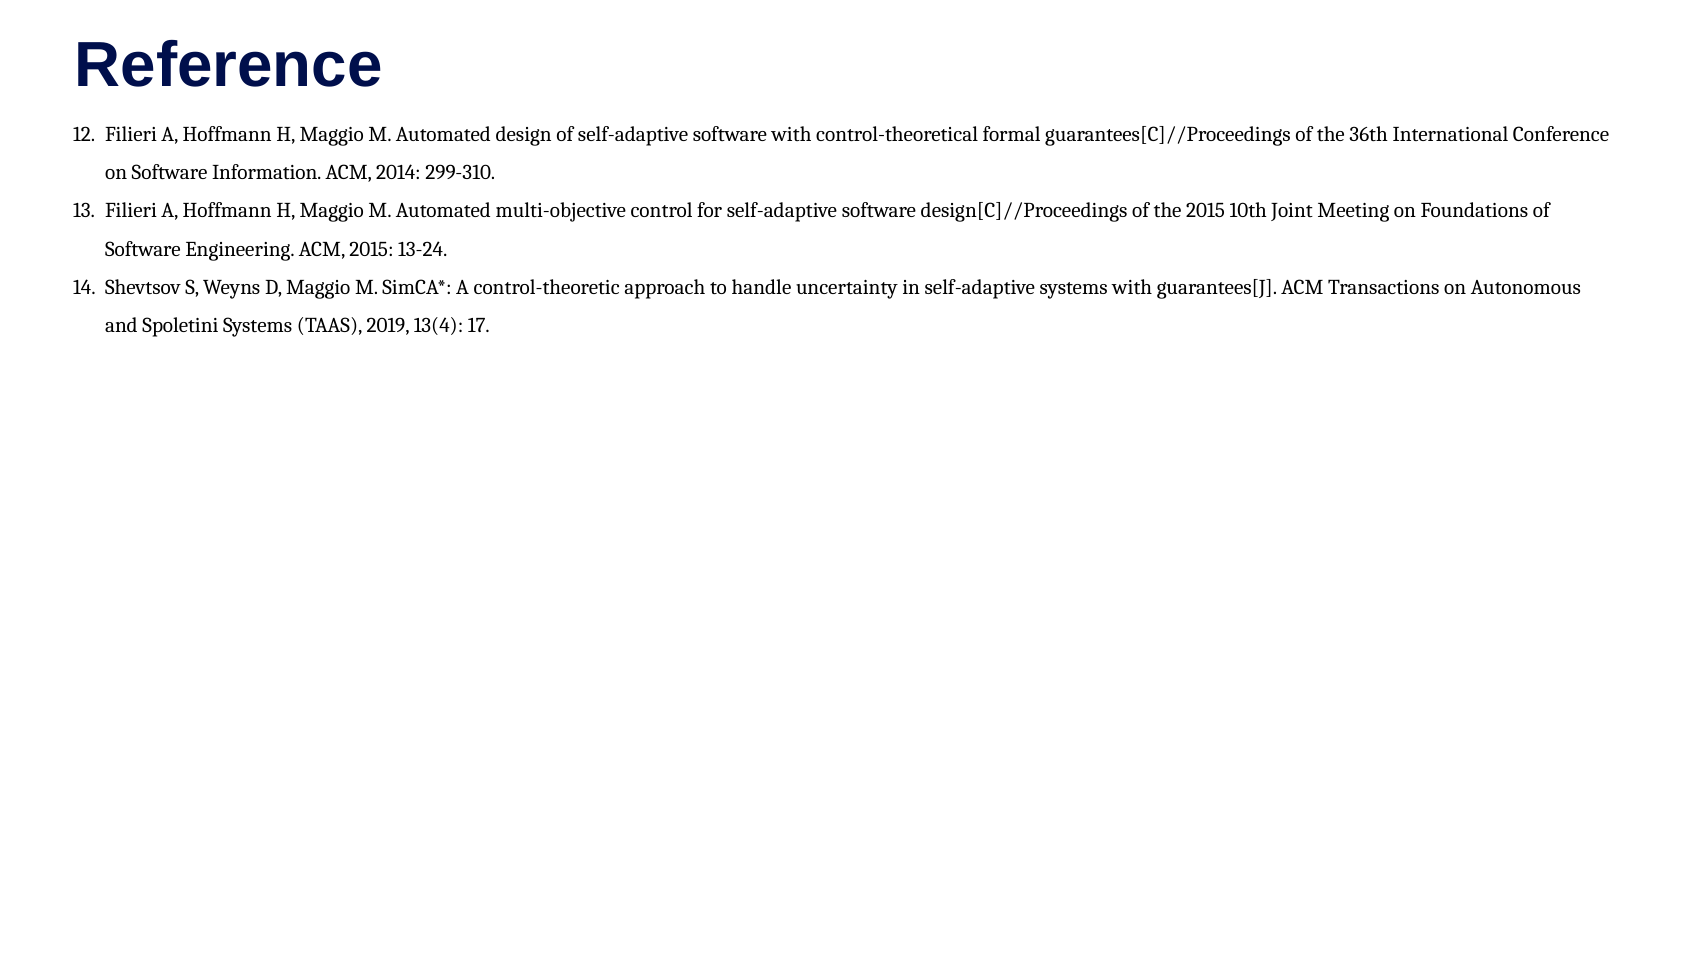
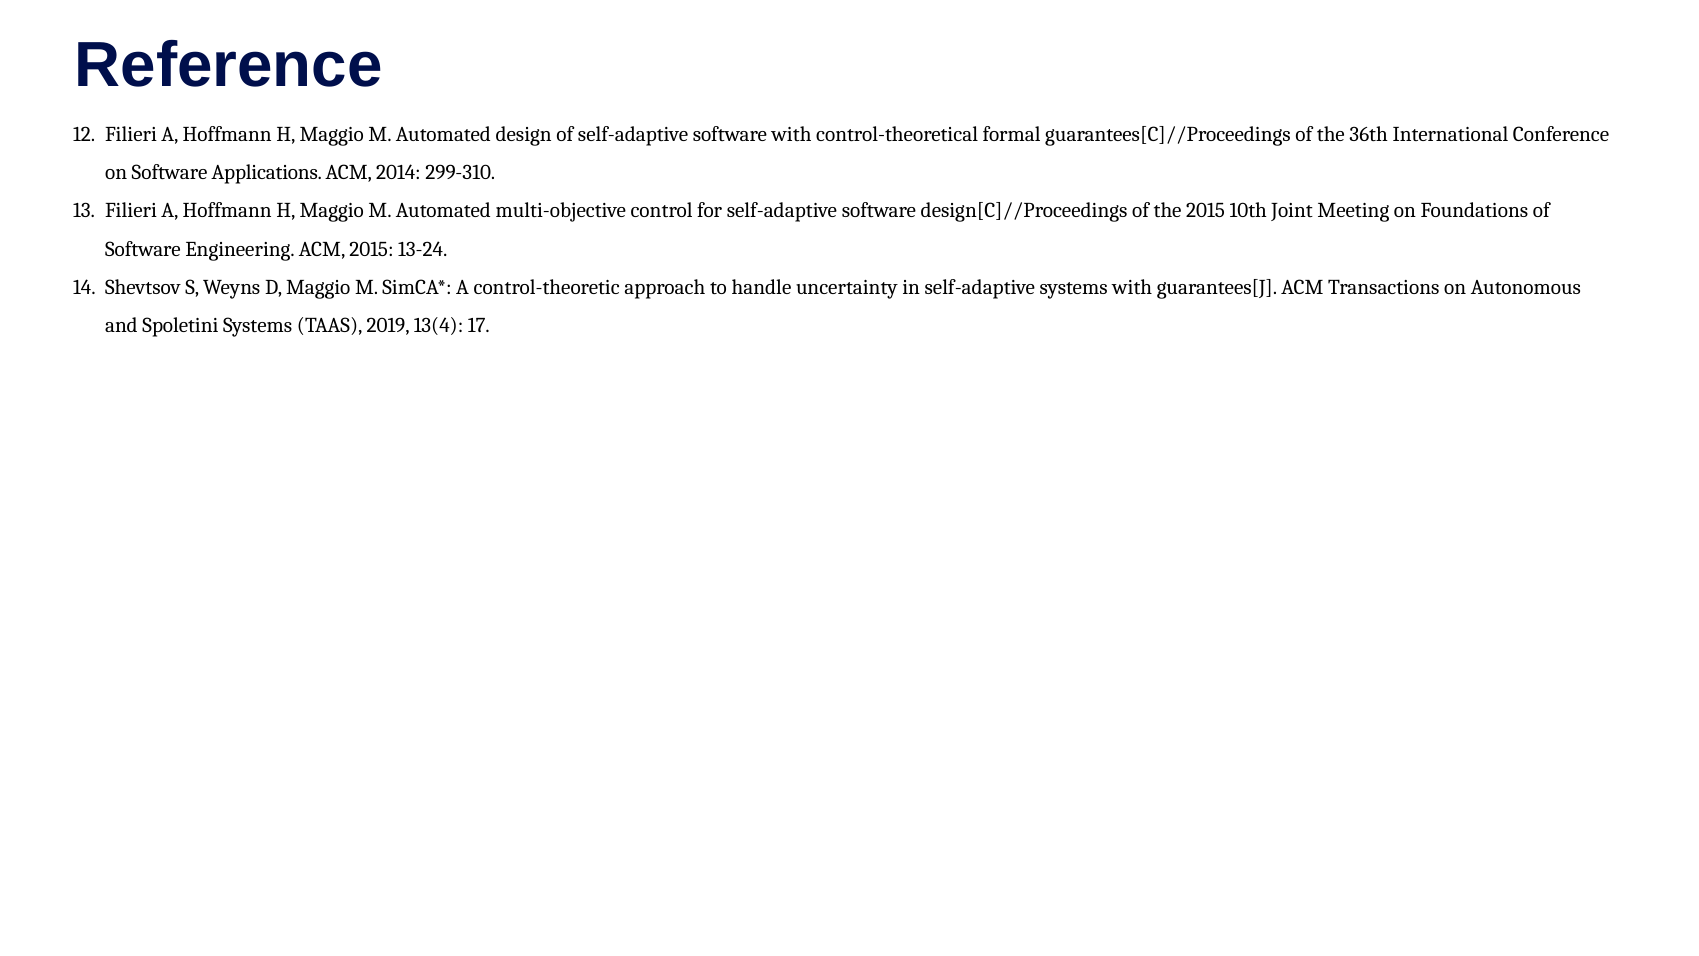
Information: Information -> Applications (267, 172)
